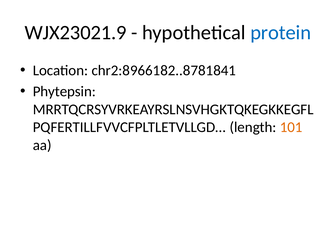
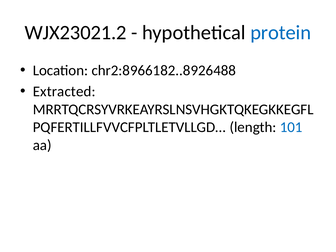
WJX23021.9: WJX23021.9 -> WJX23021.2 (76, 33)
chr2:8966182..8781841: chr2:8966182..8781841 -> chr2:8966182..8926488 (164, 70)
Phytepsin: Phytepsin -> Extracted (64, 91)
101 colour: orange -> blue (291, 127)
